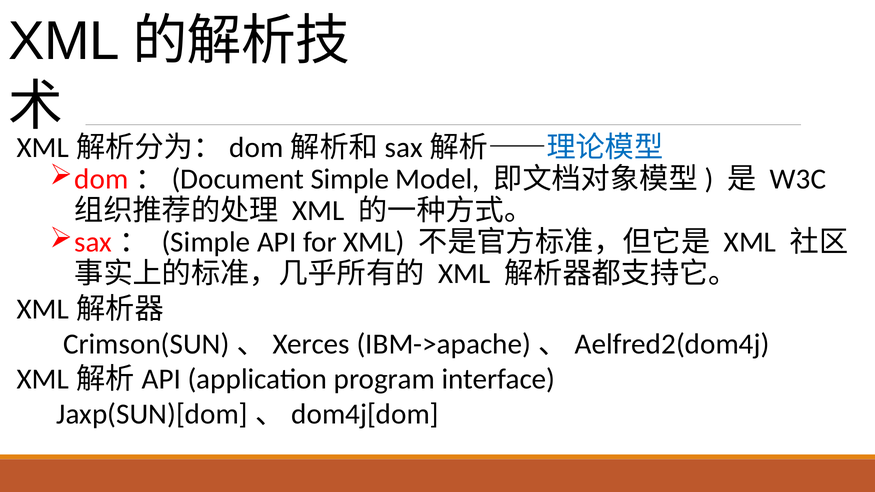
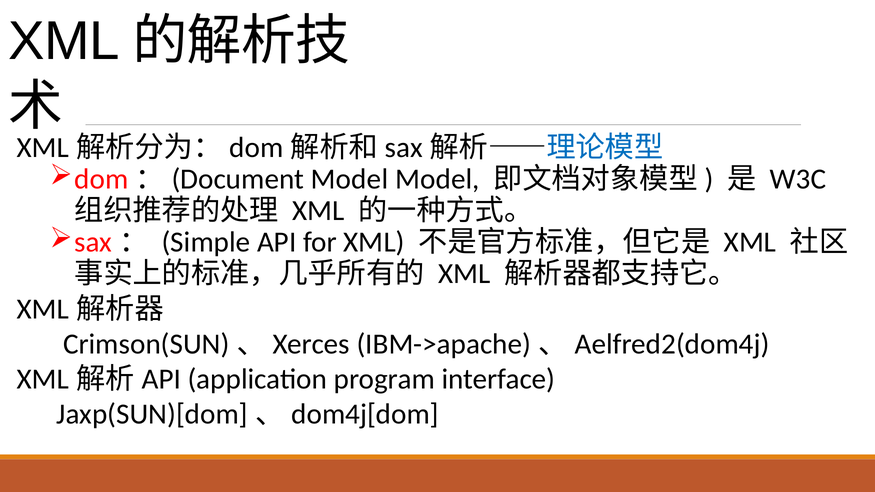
dom：(Document Simple: Simple -> Model (350, 179)
